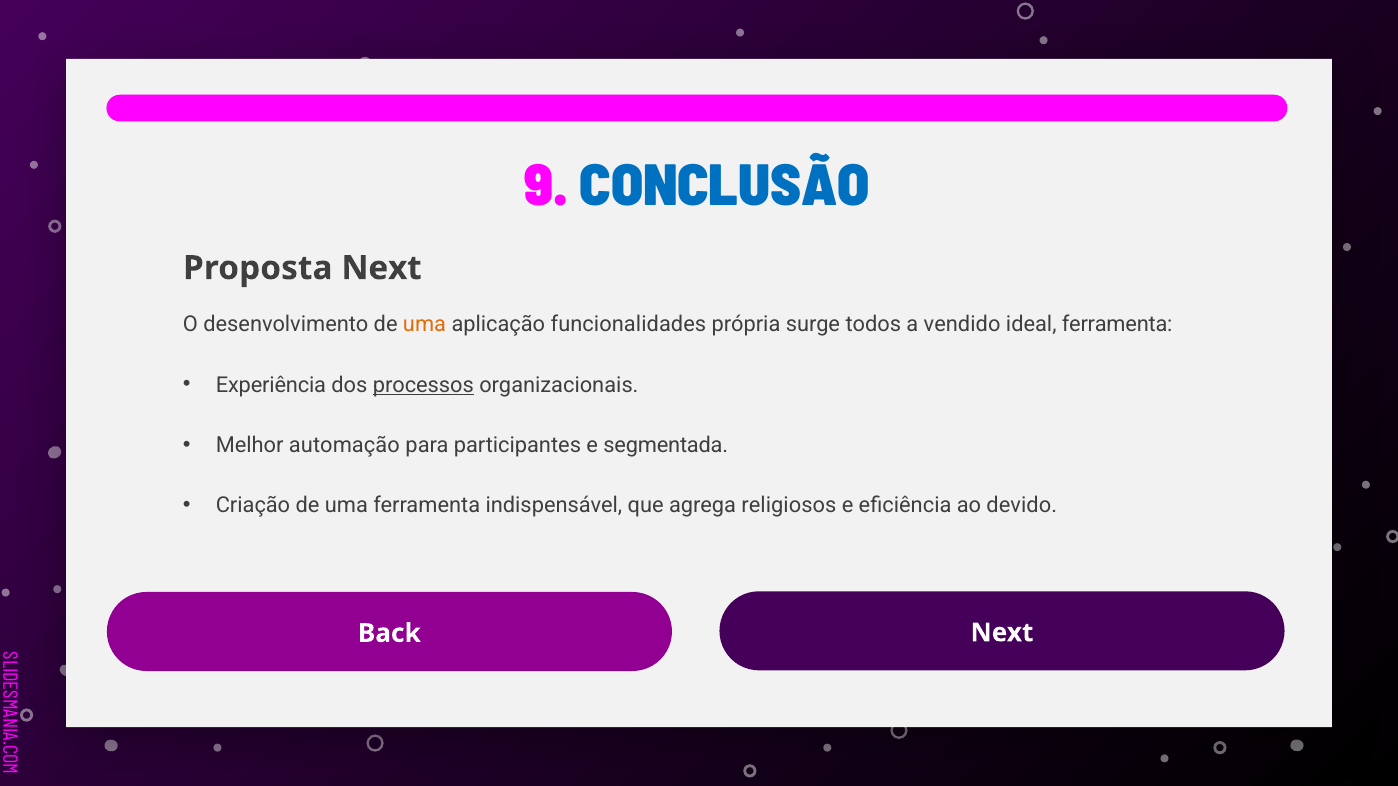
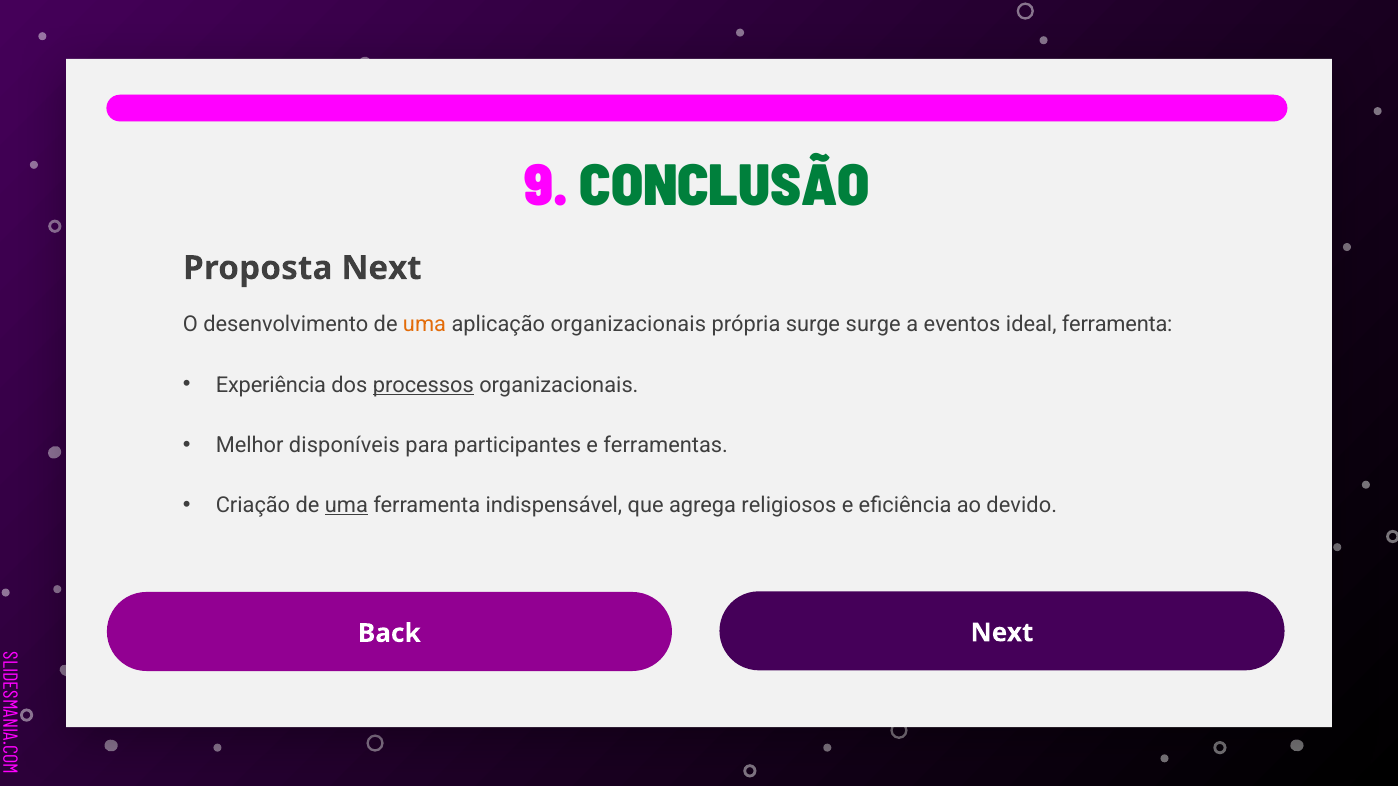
CONCLUSÃO colour: blue -> green (725, 186)
aplicação funcionalidades: funcionalidades -> organizacionais (628, 325)
surge todos: todos -> surge (873, 325)
vendido: vendido -> eventos (962, 325)
automação: automação -> disponíveis (344, 445)
segmentada: segmentada -> ferramentas (666, 445)
uma underline: none -> present (346, 506)
